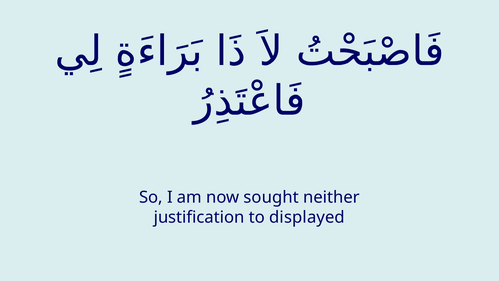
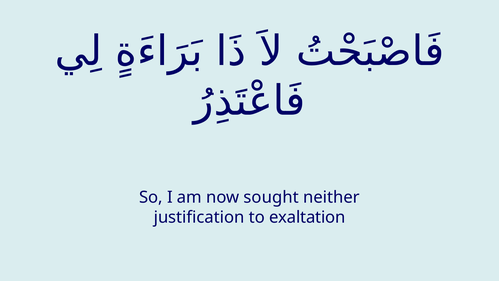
displayed: displayed -> exaltation (307, 217)
